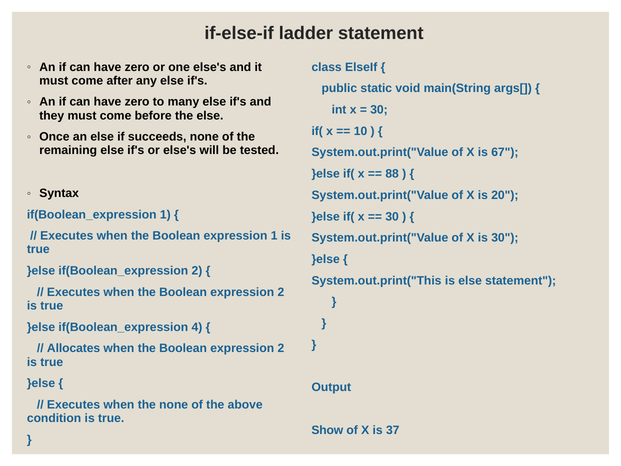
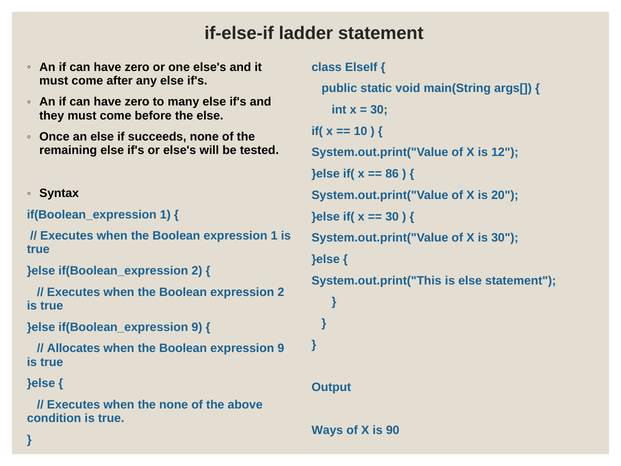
67: 67 -> 12 (505, 152)
88: 88 -> 86 (392, 174)
if(Boolean_expression 4: 4 -> 9 (197, 327)
2: 2 -> 9 (281, 348)
Show: Show -> Ways (327, 430)
37: 37 -> 90 (393, 430)
